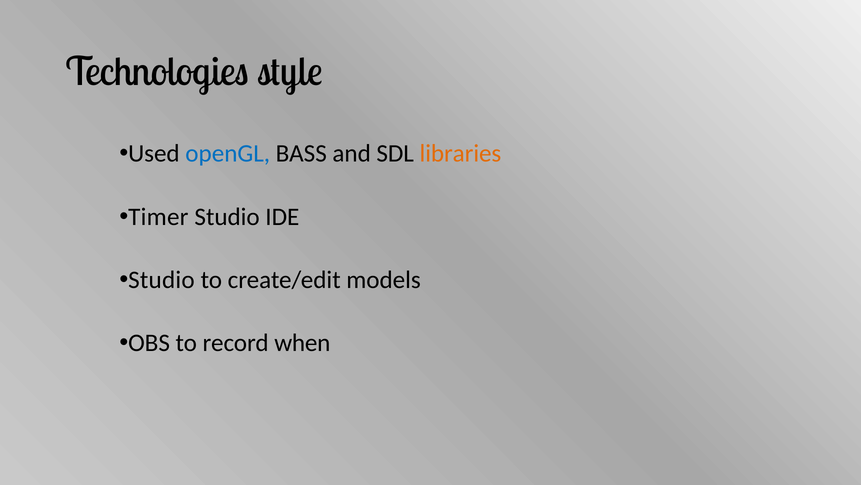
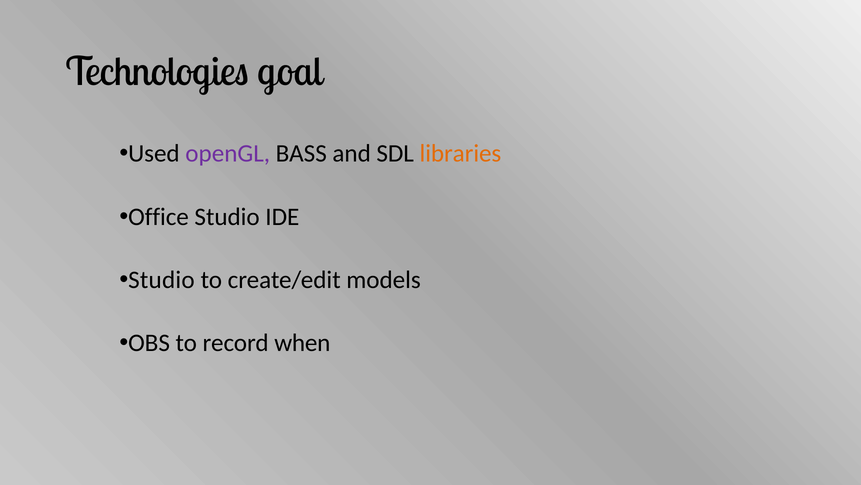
style: style -> goal (290, 72)
openGL colour: blue -> purple (228, 153)
Timer: Timer -> Office (158, 217)
